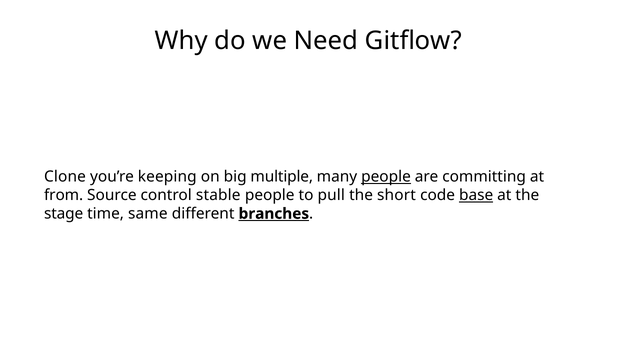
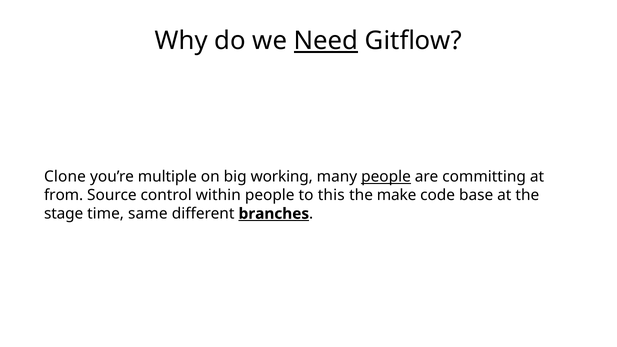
Need underline: none -> present (326, 41)
keeping: keeping -> multiple (167, 177)
multiple: multiple -> working (282, 177)
stable: stable -> within (218, 195)
pull: pull -> this (331, 195)
short: short -> make (397, 195)
base underline: present -> none (476, 195)
